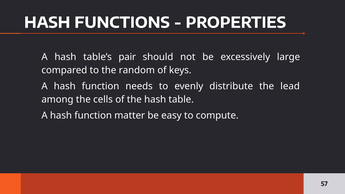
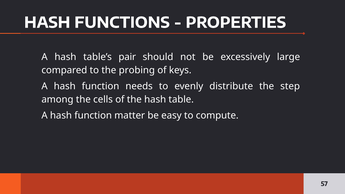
random: random -> probing (137, 70)
lead: lead -> step (290, 86)
